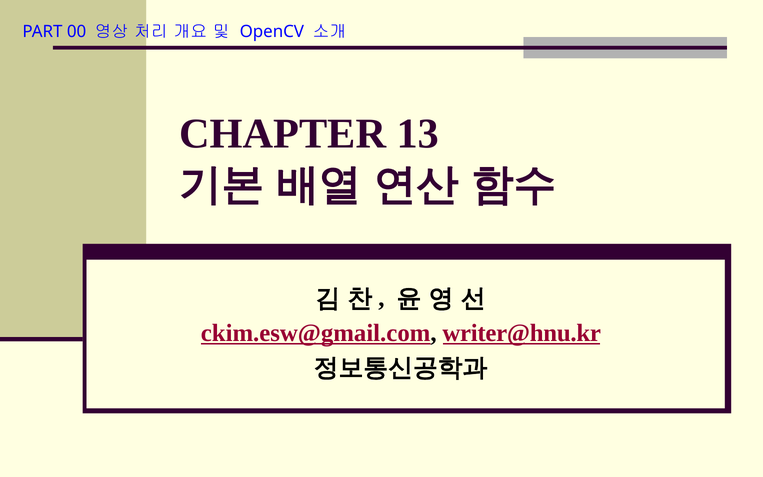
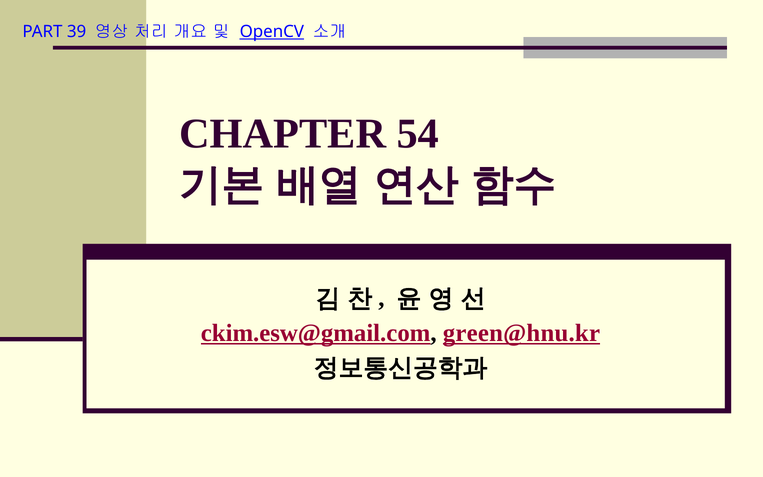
00: 00 -> 39 (77, 32)
OpenCV underline: none -> present (272, 32)
13: 13 -> 54 (418, 134)
writer@hnu.kr: writer@hnu.kr -> green@hnu.kr (521, 333)
